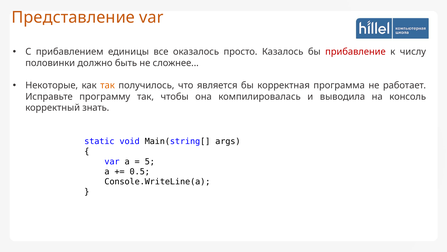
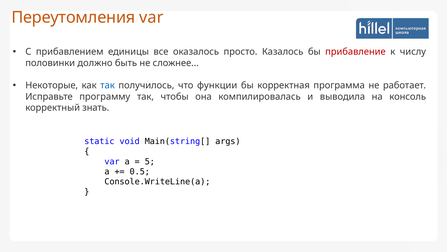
Представление: Представление -> Переутомления (73, 18)
так colour: orange -> blue (108, 85)
является: является -> функции (217, 85)
